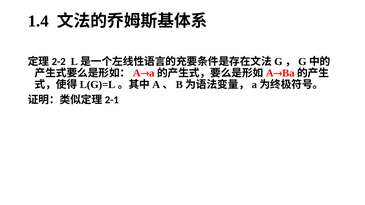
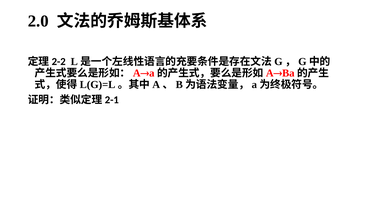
1.4: 1.4 -> 2.0 (38, 21)
